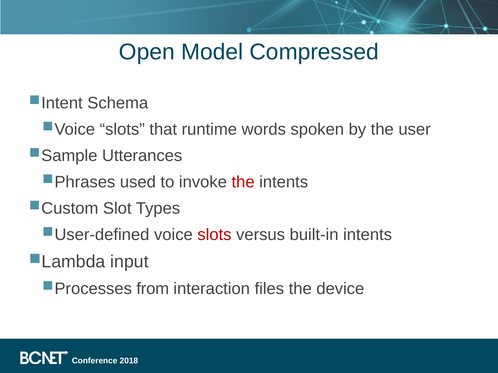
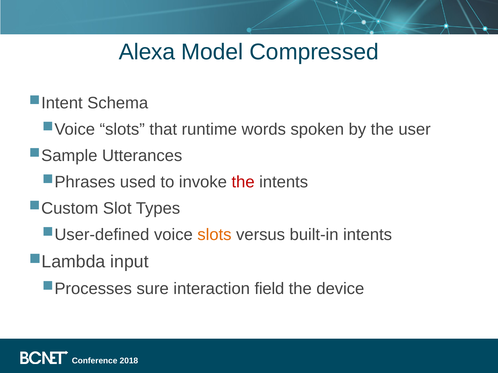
Open: Open -> Alexa (147, 52)
slots colour: red -> orange (214, 235)
from: from -> sure (153, 289)
files: files -> field (269, 289)
